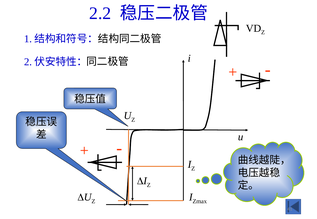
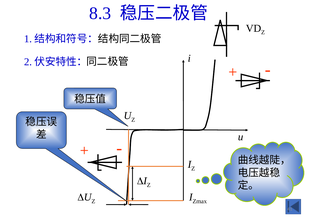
2.2: 2.2 -> 8.3 (100, 13)
